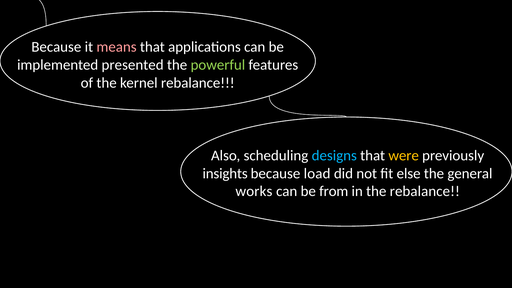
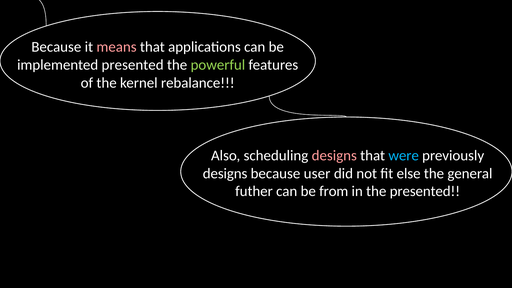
designs colour: light blue -> pink (334, 155)
were colour: yellow -> light blue (404, 155)
insights: insights -> designs (225, 173)
load: load -> user (317, 173)
works: works -> futher (254, 191)
the rebalance: rebalance -> presented (425, 191)
